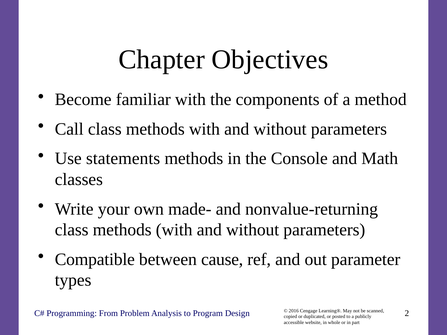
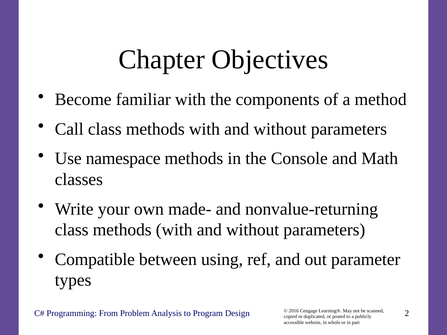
statements: statements -> namespace (123, 159)
cause: cause -> using (222, 260)
